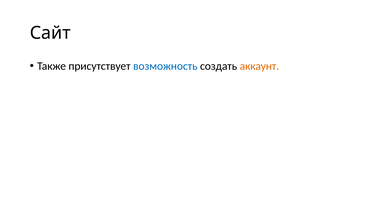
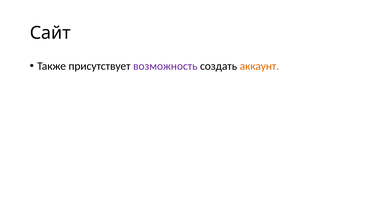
возможность colour: blue -> purple (165, 66)
